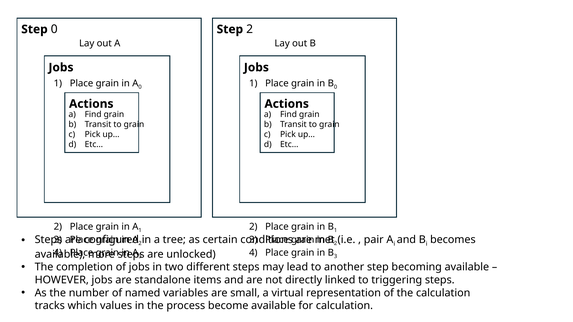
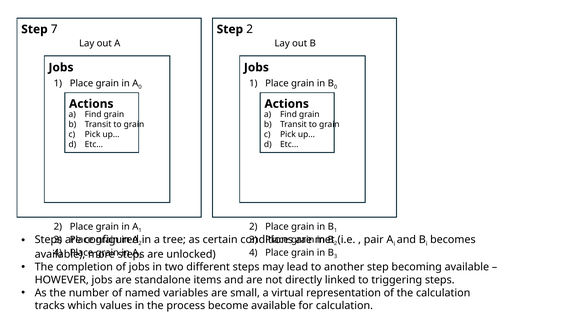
Step 0: 0 -> 7 (54, 29)
